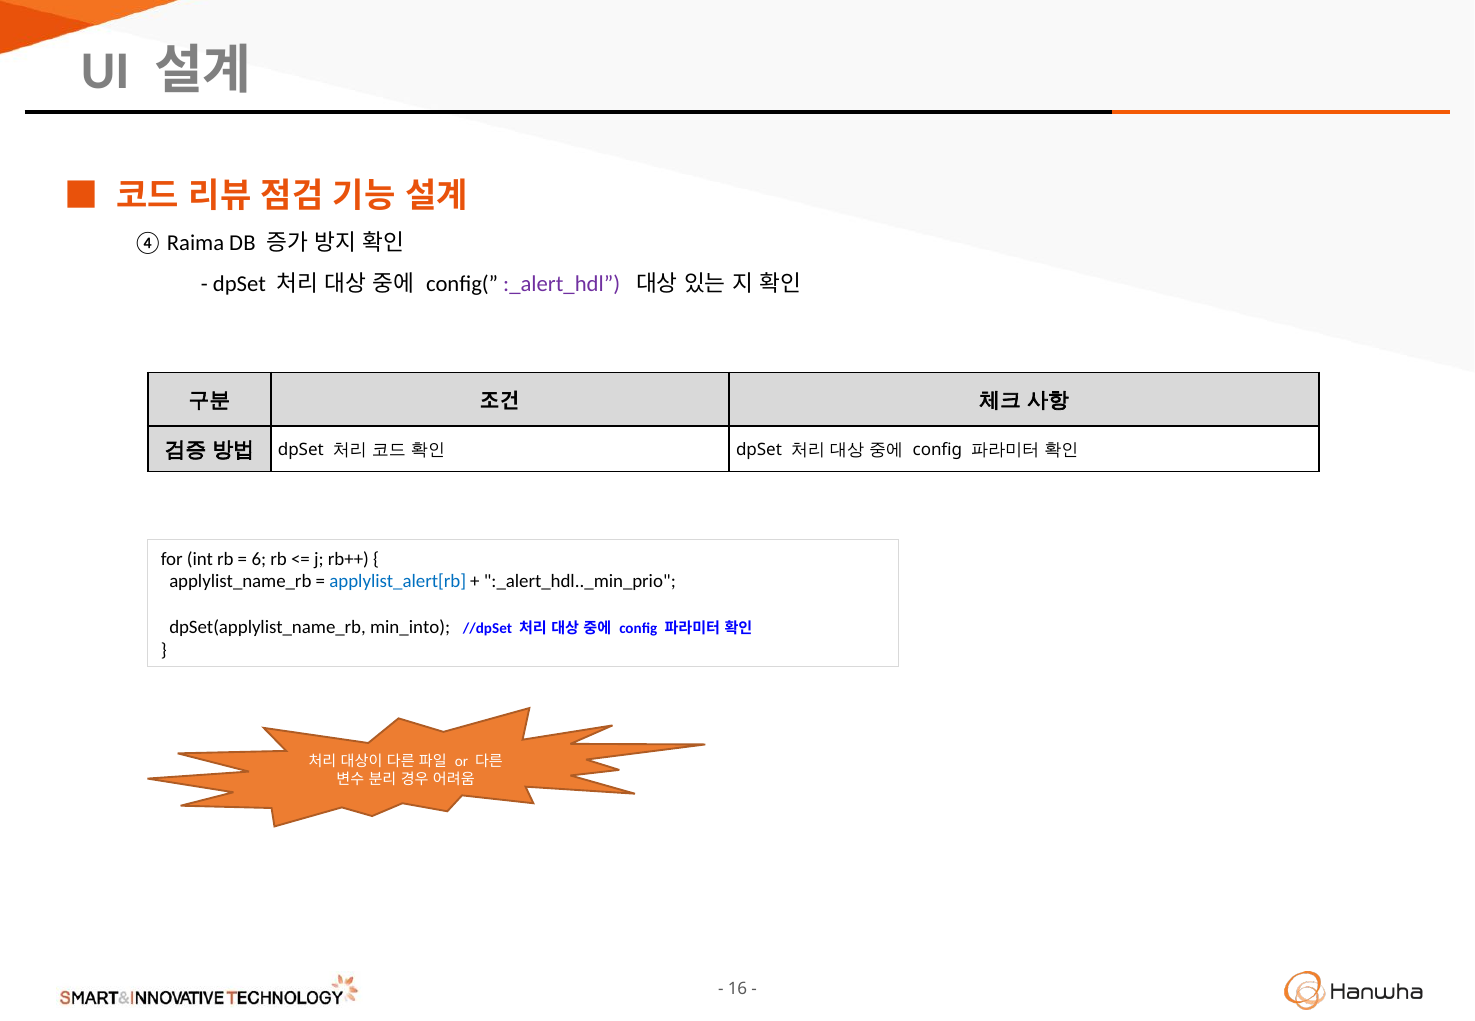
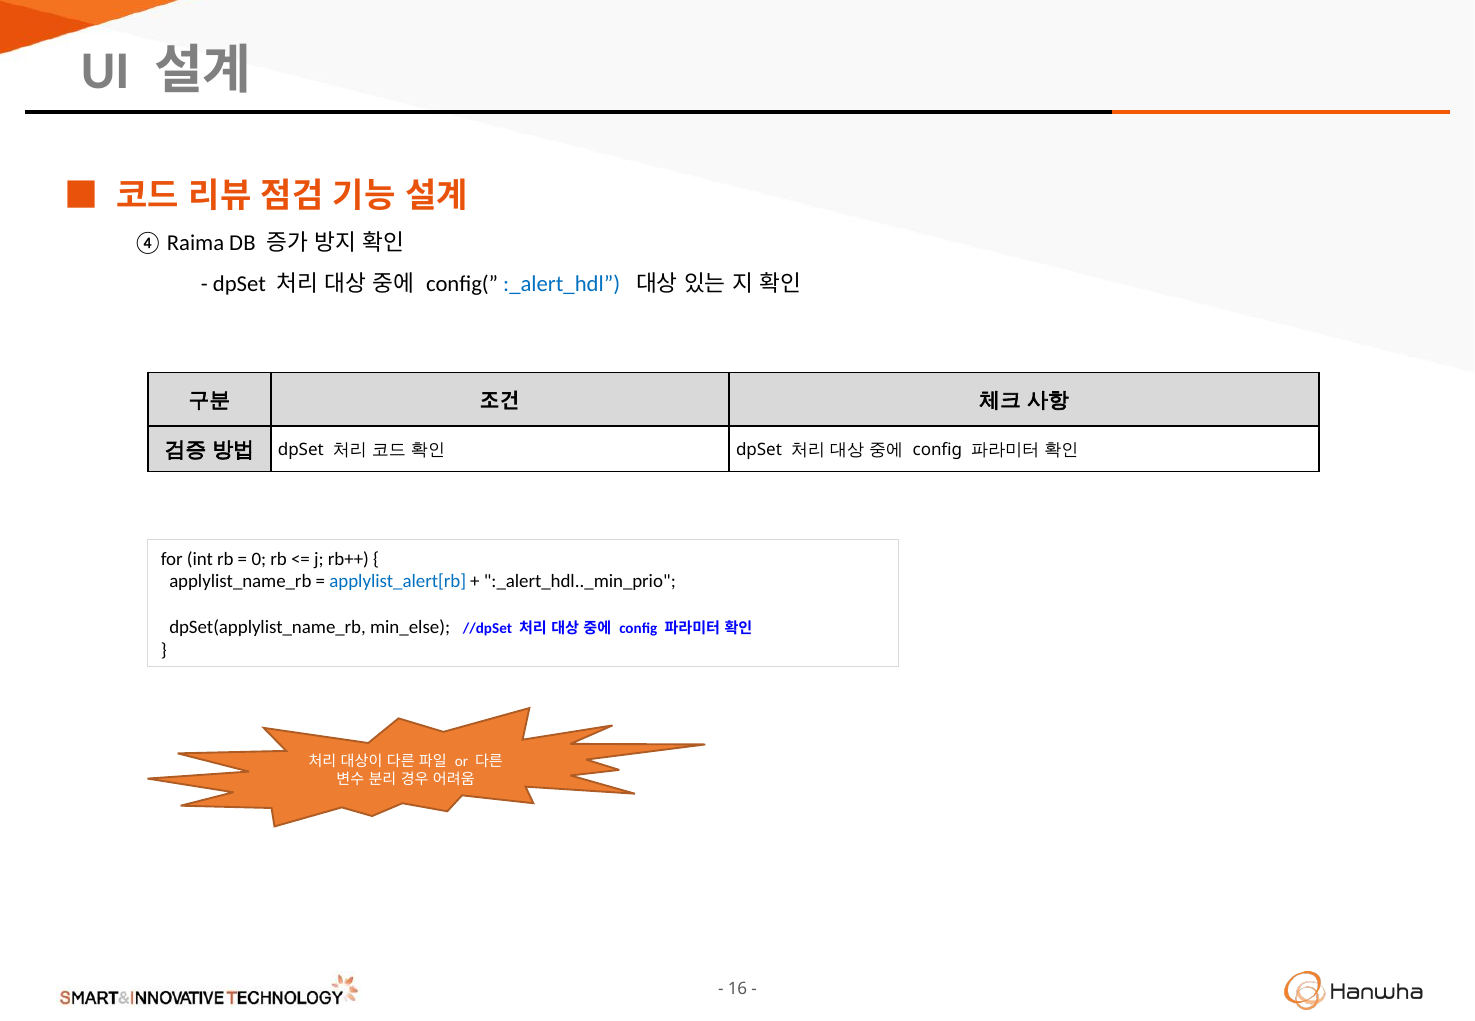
:_alert_hdl colour: purple -> blue (562, 284)
6: 6 -> 0 (259, 559)
min_into: min_into -> min_else (410, 627)
